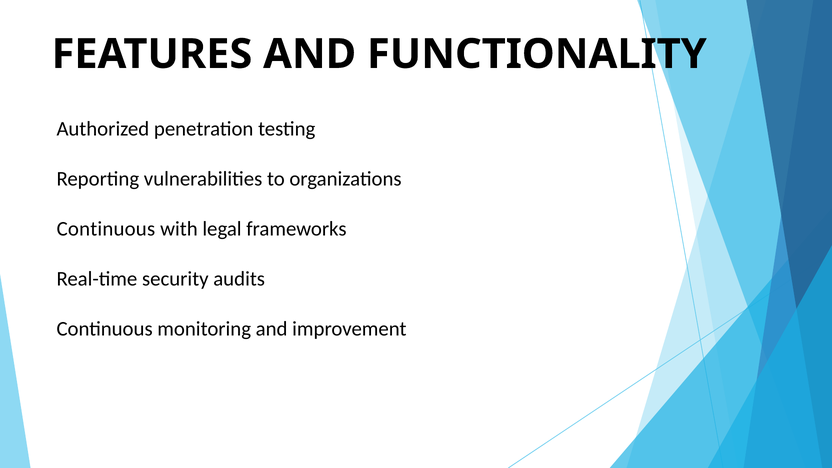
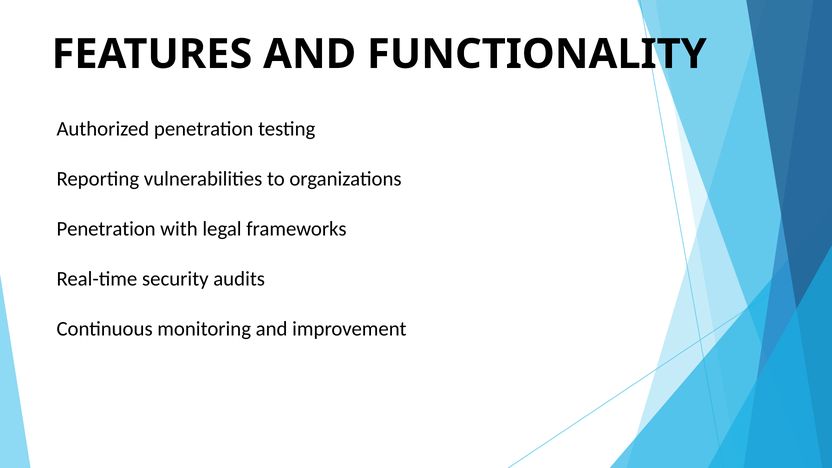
Continuous: Continuous -> Penetration (106, 229)
